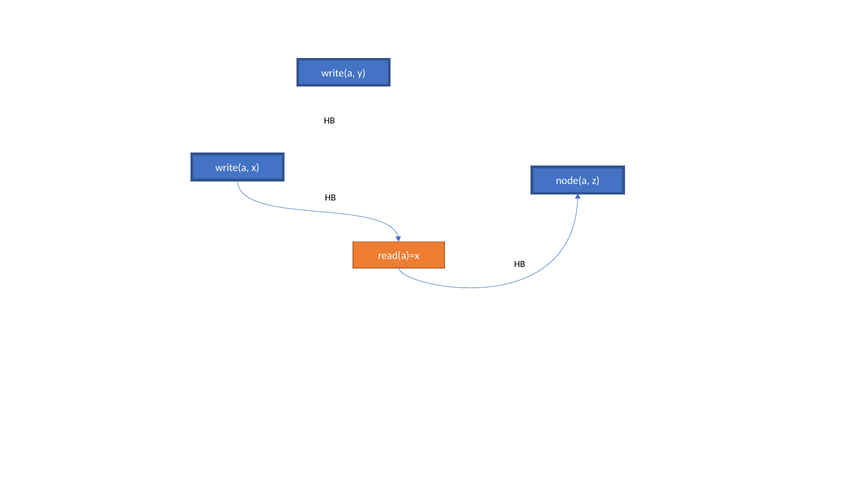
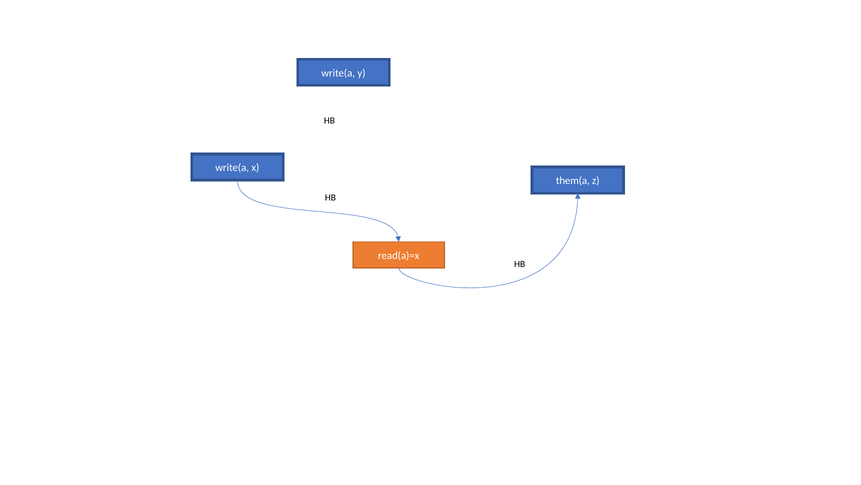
node(a: node(a -> them(a (573, 181)
